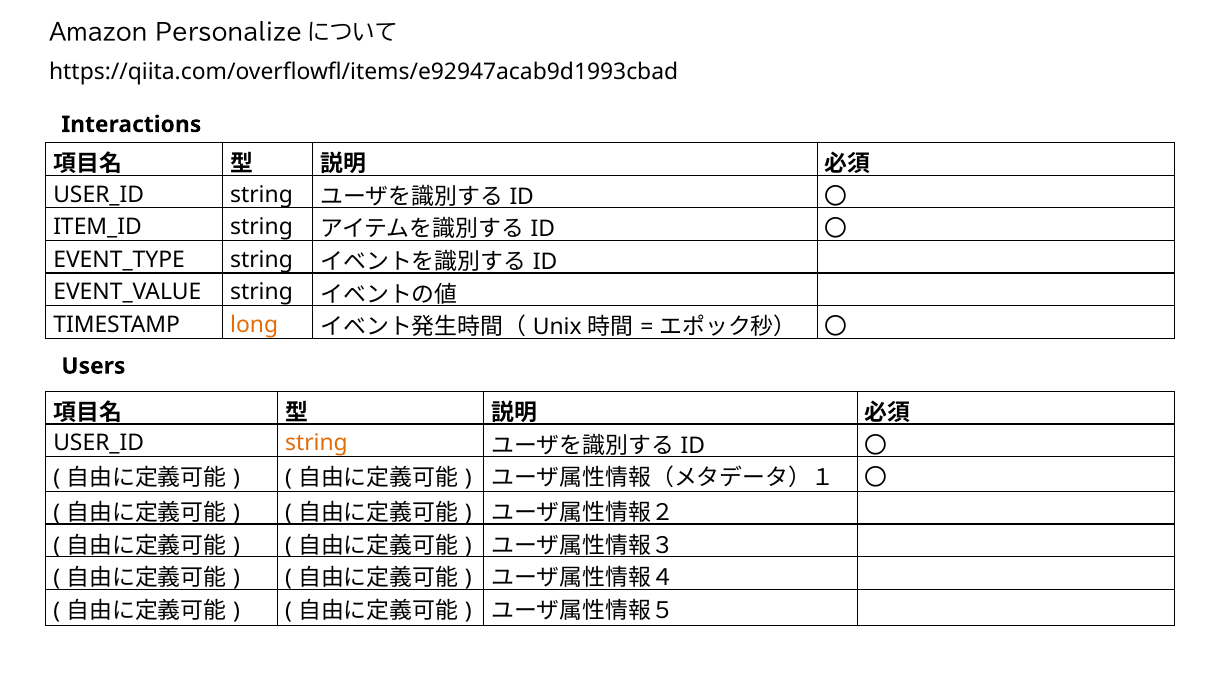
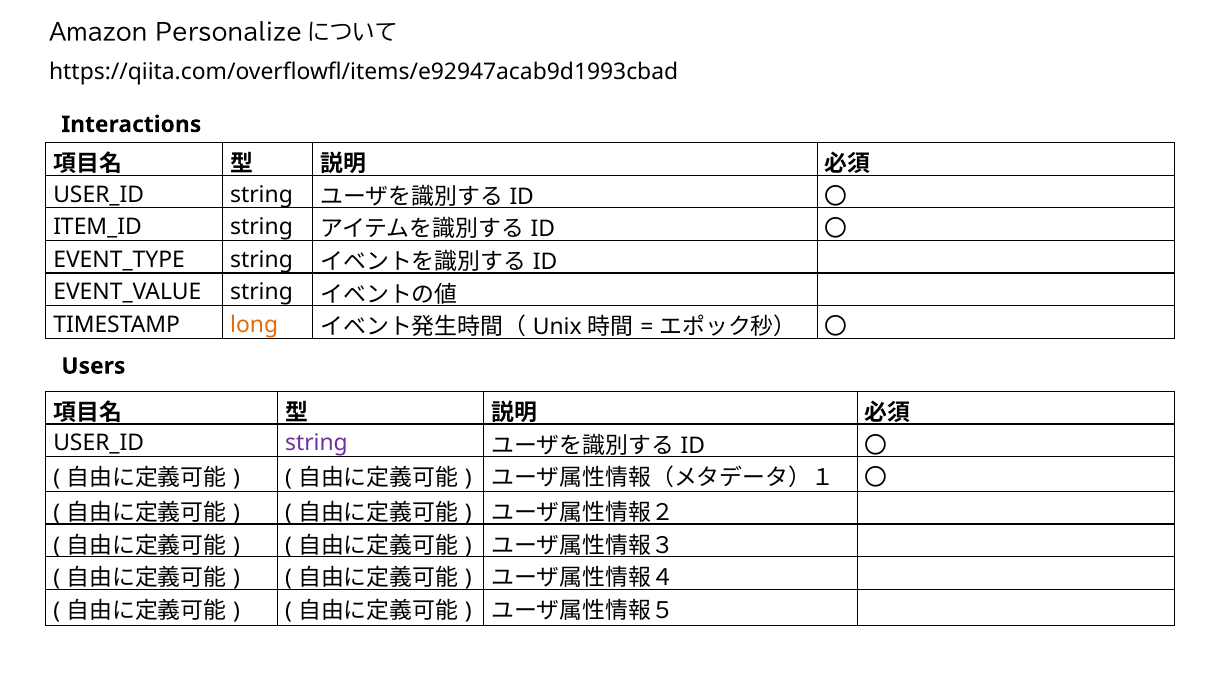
string colour: orange -> purple (316, 443)
